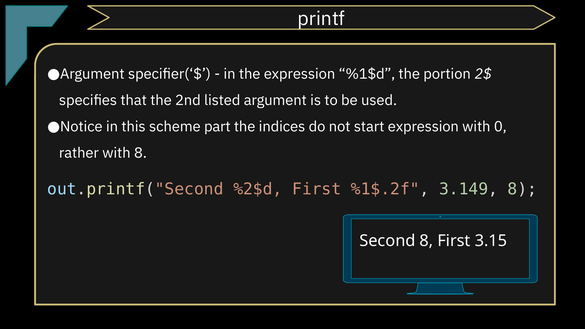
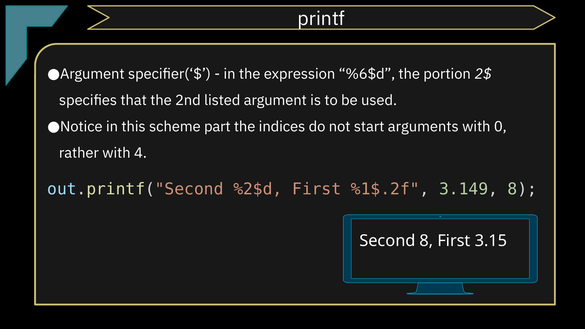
%1$d: %1$d -> %6$d (367, 74)
start expression: expression -> arguments (423, 127)
with 8: 8 -> 4 (140, 153)
